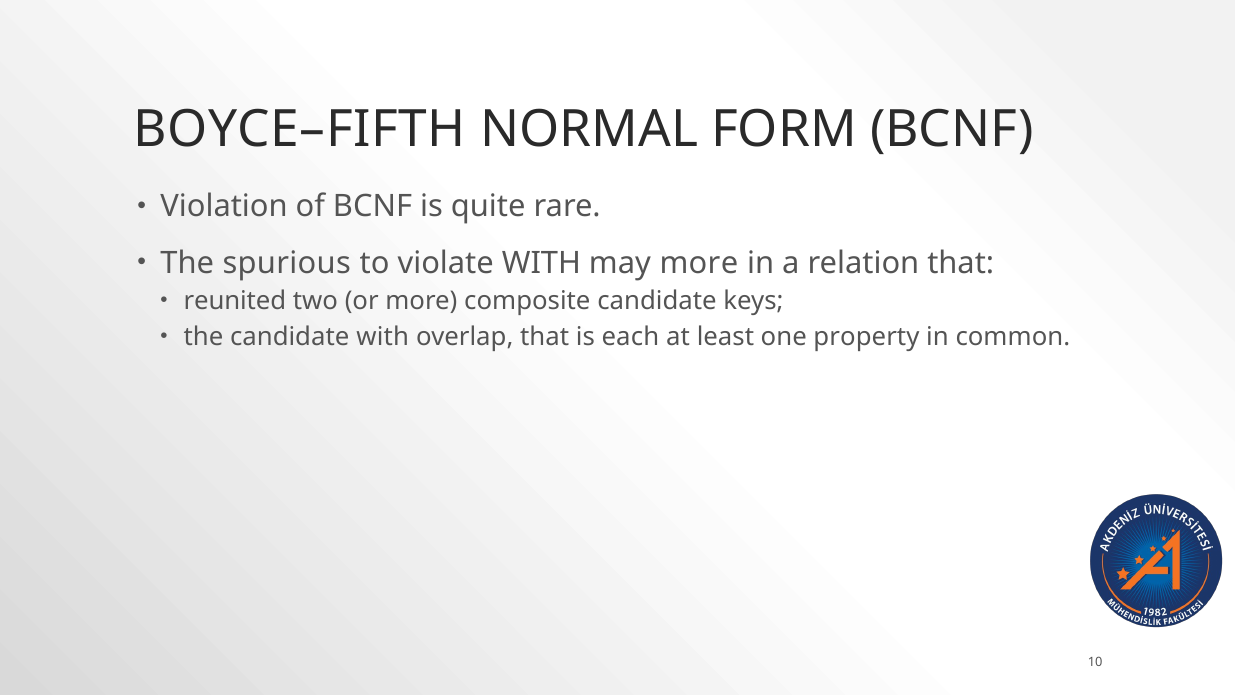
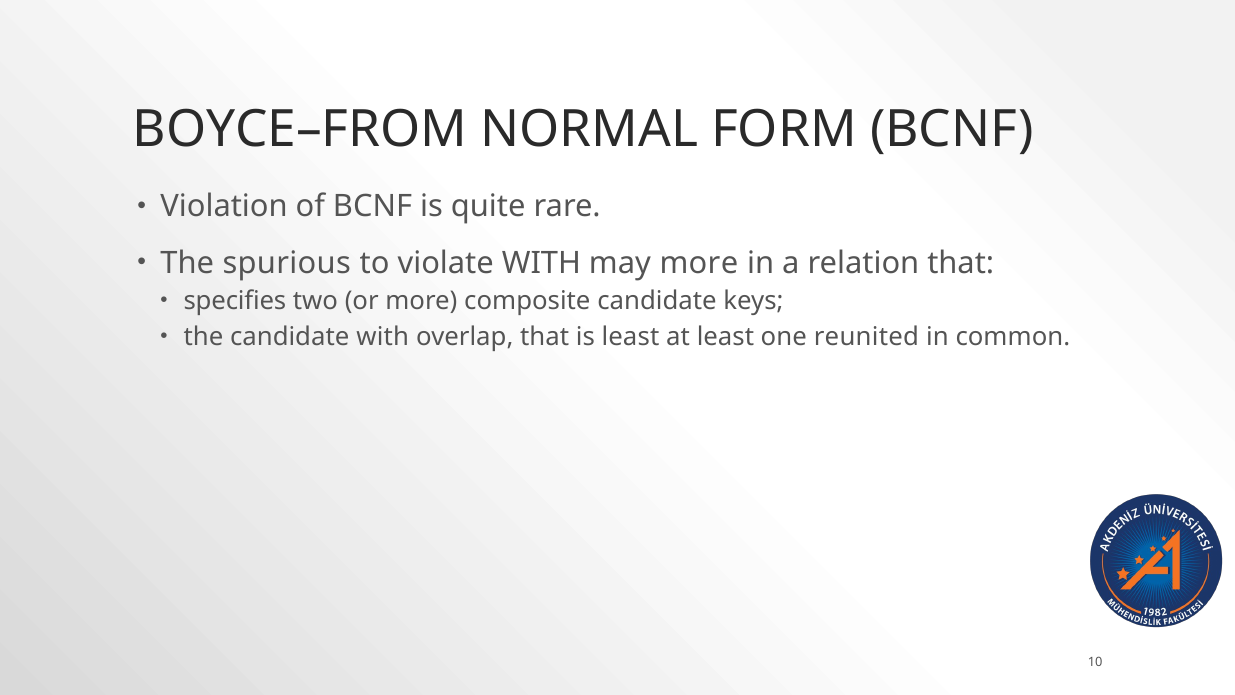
BOYCE–FIFTH: BOYCE–FIFTH -> BOYCE–FROM (300, 129)
reunited: reunited -> specifies (235, 301)
is each: each -> least (630, 337)
property: property -> reunited (866, 337)
